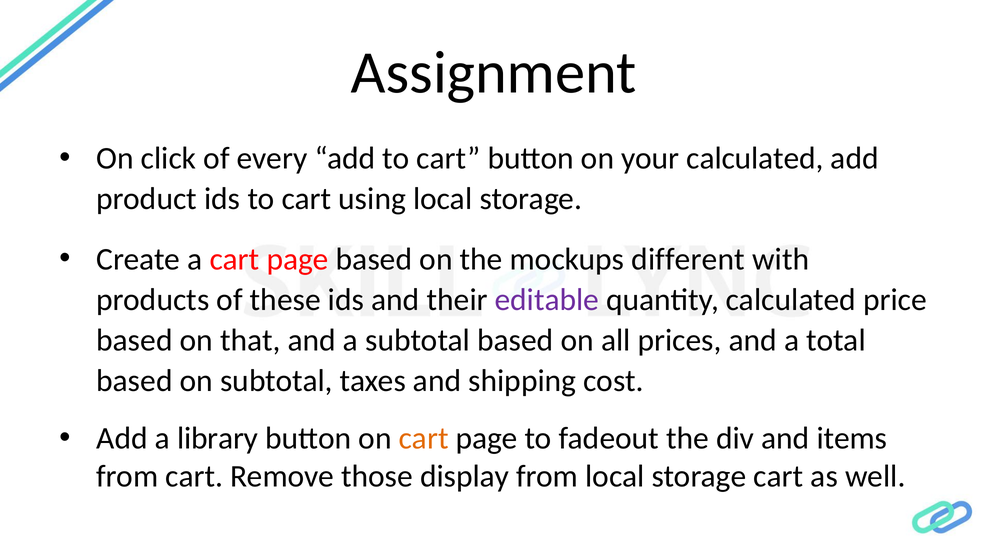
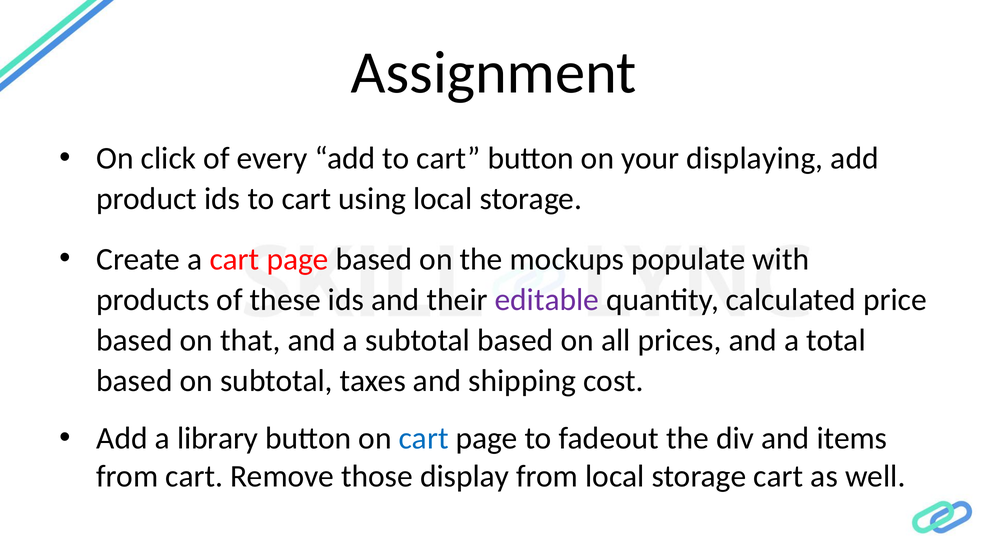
your calculated: calculated -> displaying (755, 158)
different: different -> populate (688, 259)
cart colour: orange -> blue (424, 438)
